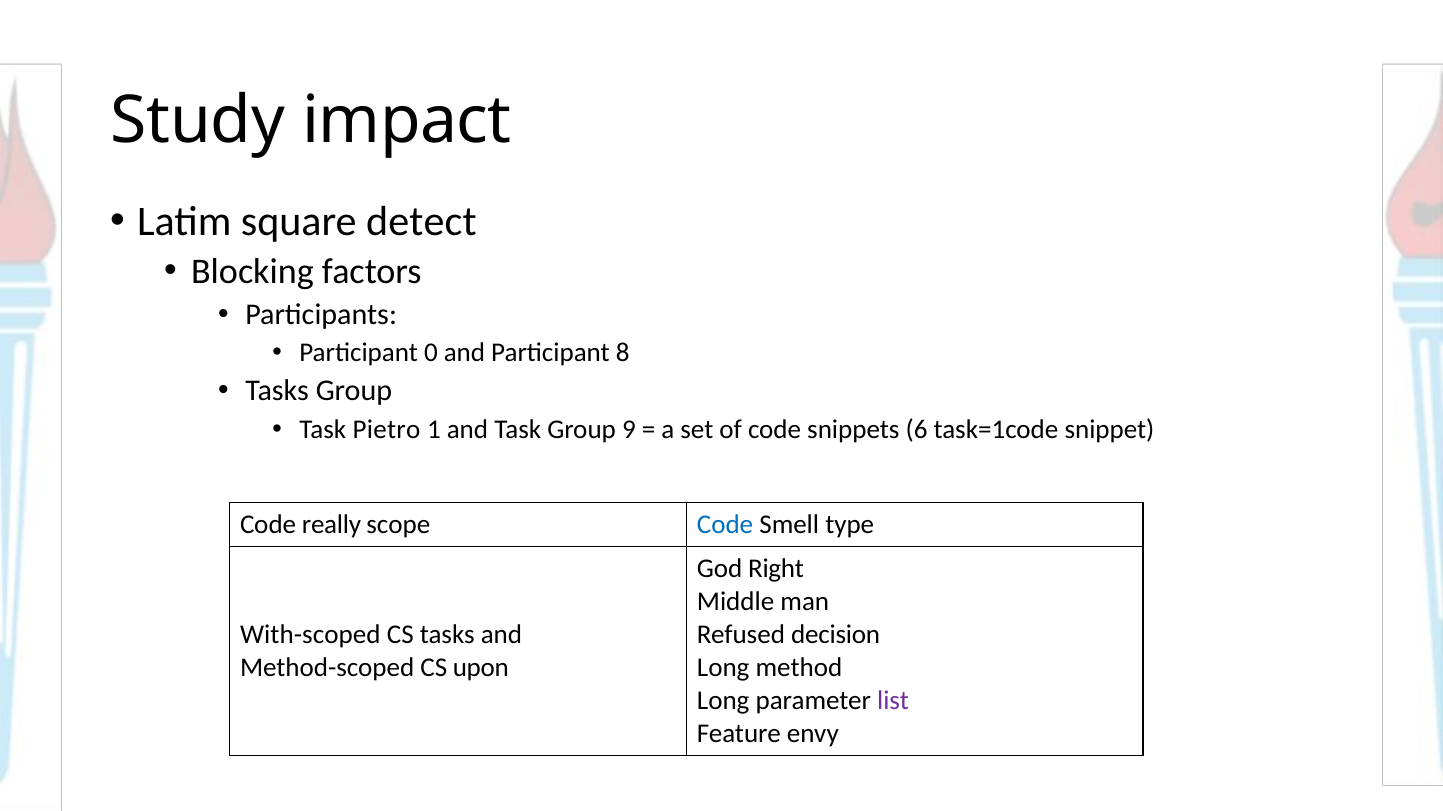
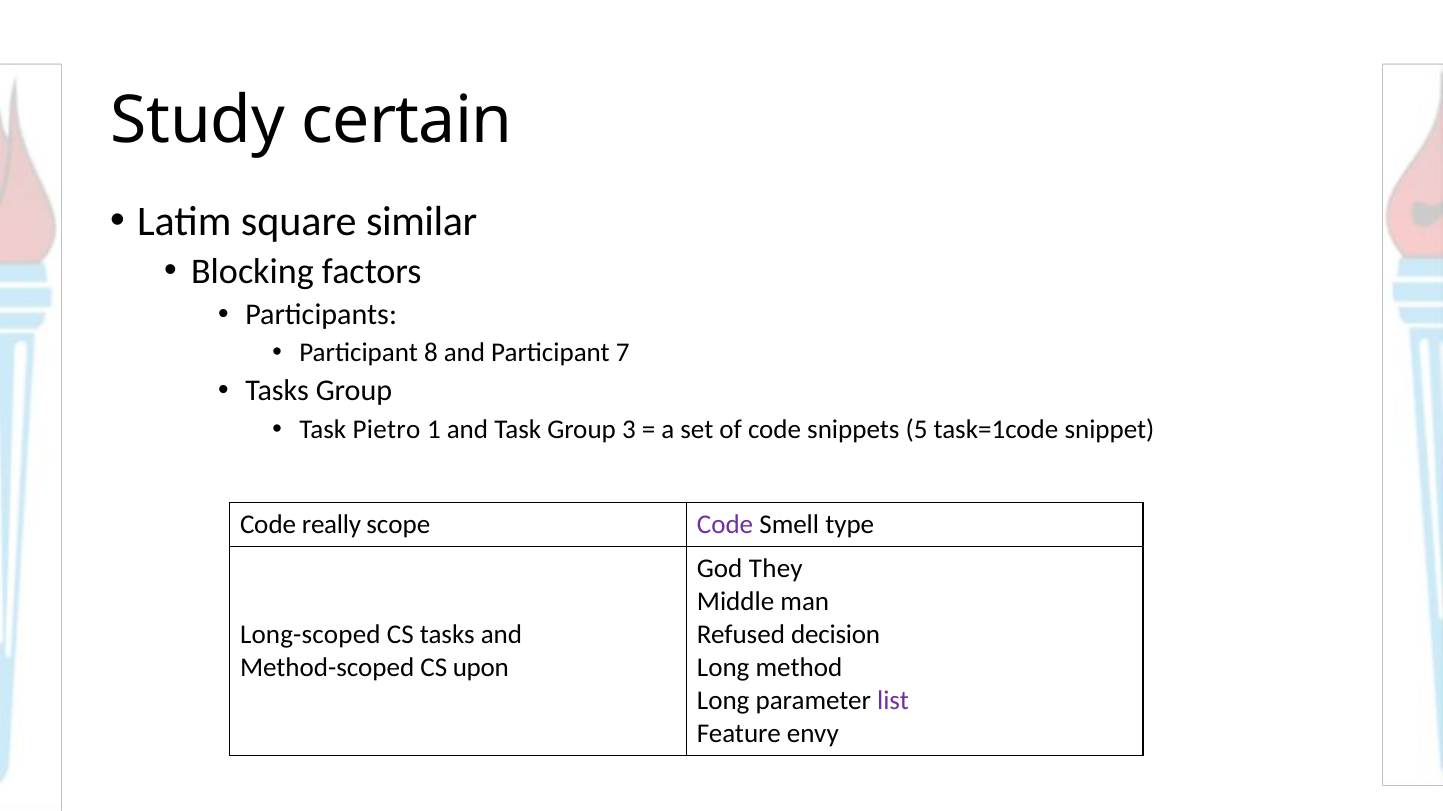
impact: impact -> certain (407, 121)
detect: detect -> similar (422, 222)
0: 0 -> 8 (431, 353)
8: 8 -> 7 (623, 353)
9: 9 -> 3 (629, 430)
6: 6 -> 5 (917, 430)
Code colour: blue -> purple (725, 525)
Right: Right -> They (776, 569)
With-scoped: With-scoped -> Long-scoped (310, 635)
